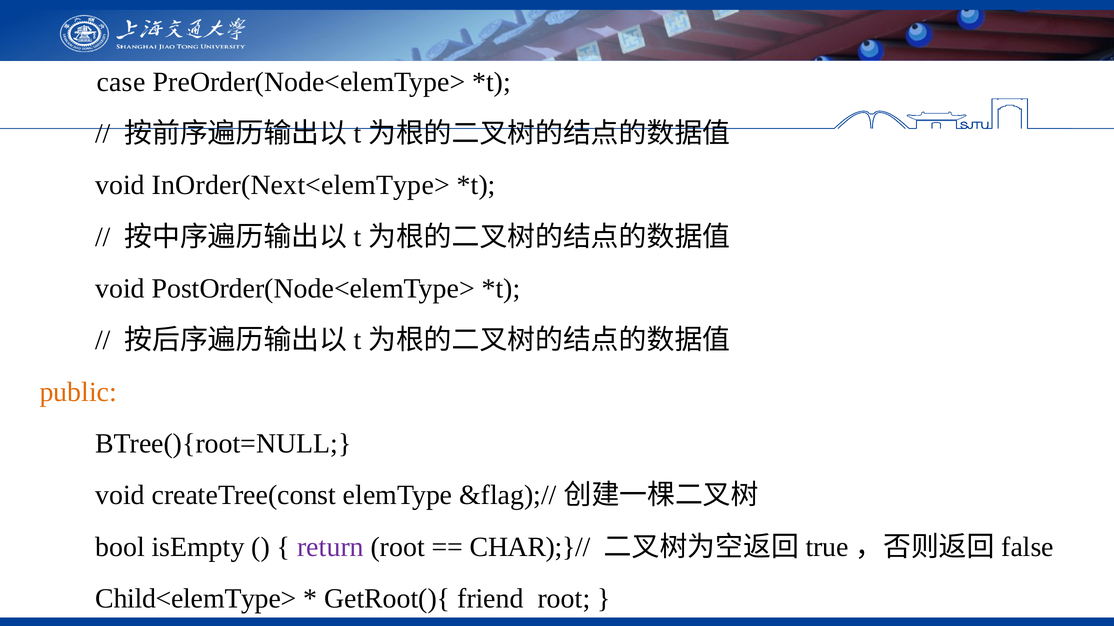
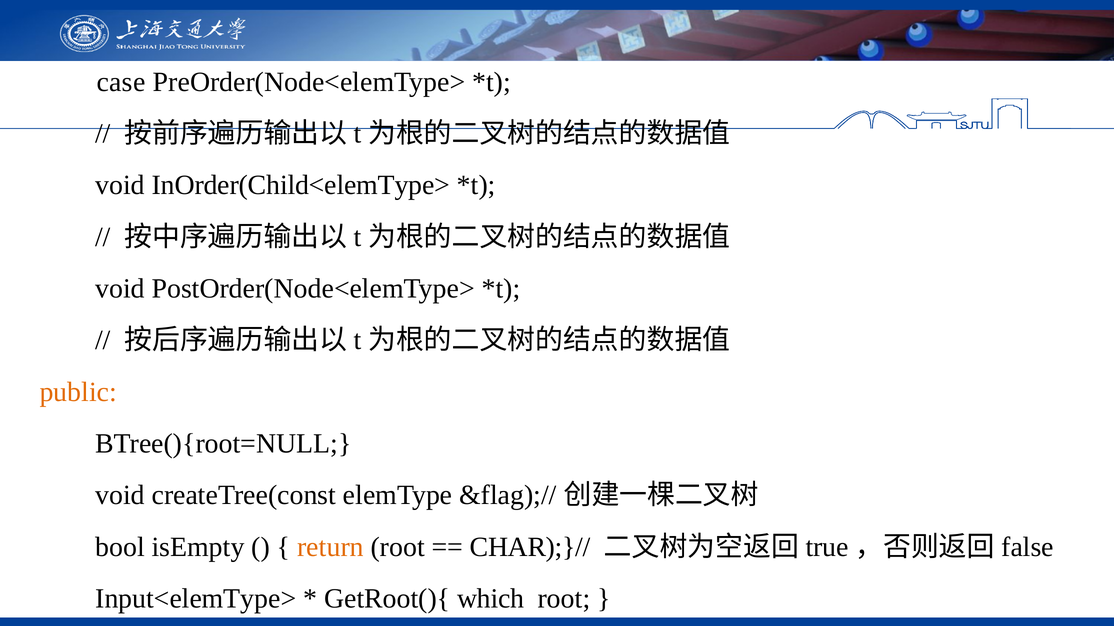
InOrder(Next<elemType>: InOrder(Next<elemType> -> InOrder(Child<elemType> (301, 185)
return colour: purple -> orange (330, 547)
Child<elemType>: Child<elemType> -> Input<elemType> (196, 599)
friend: friend -> which (491, 599)
